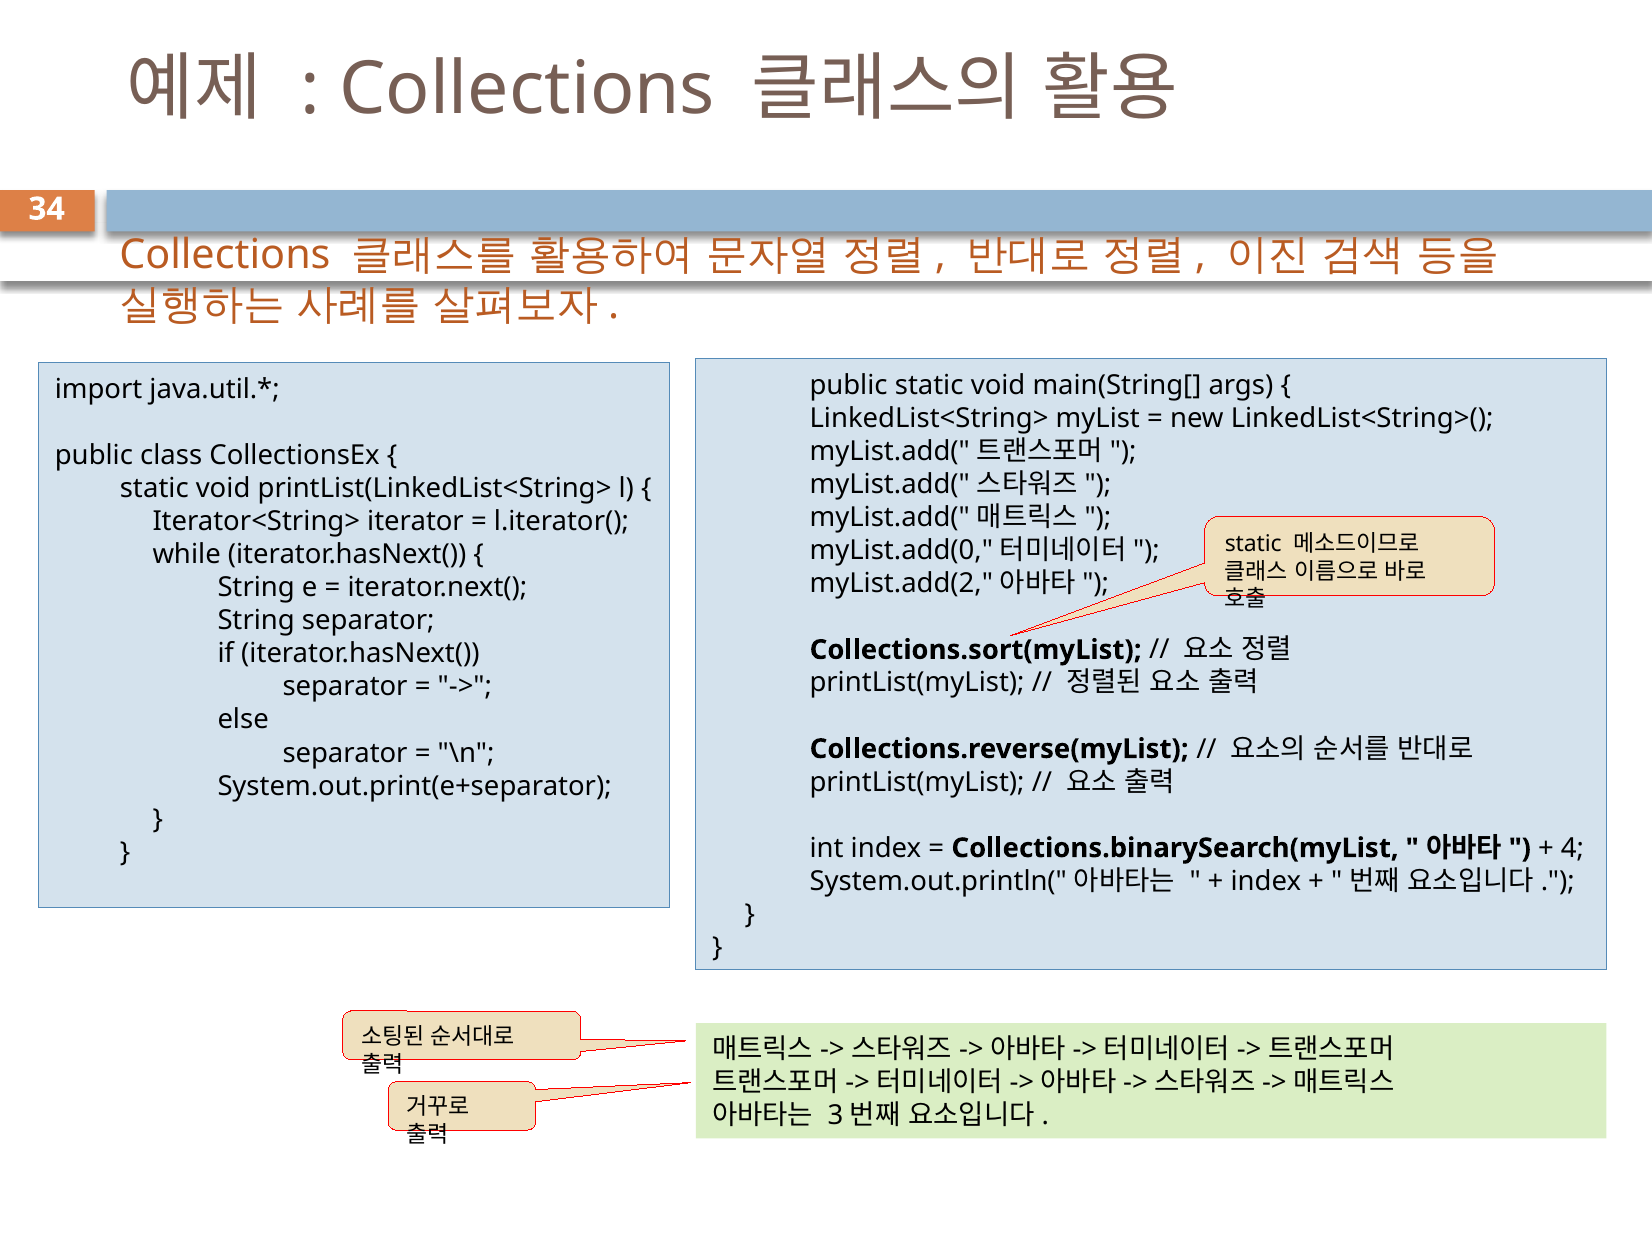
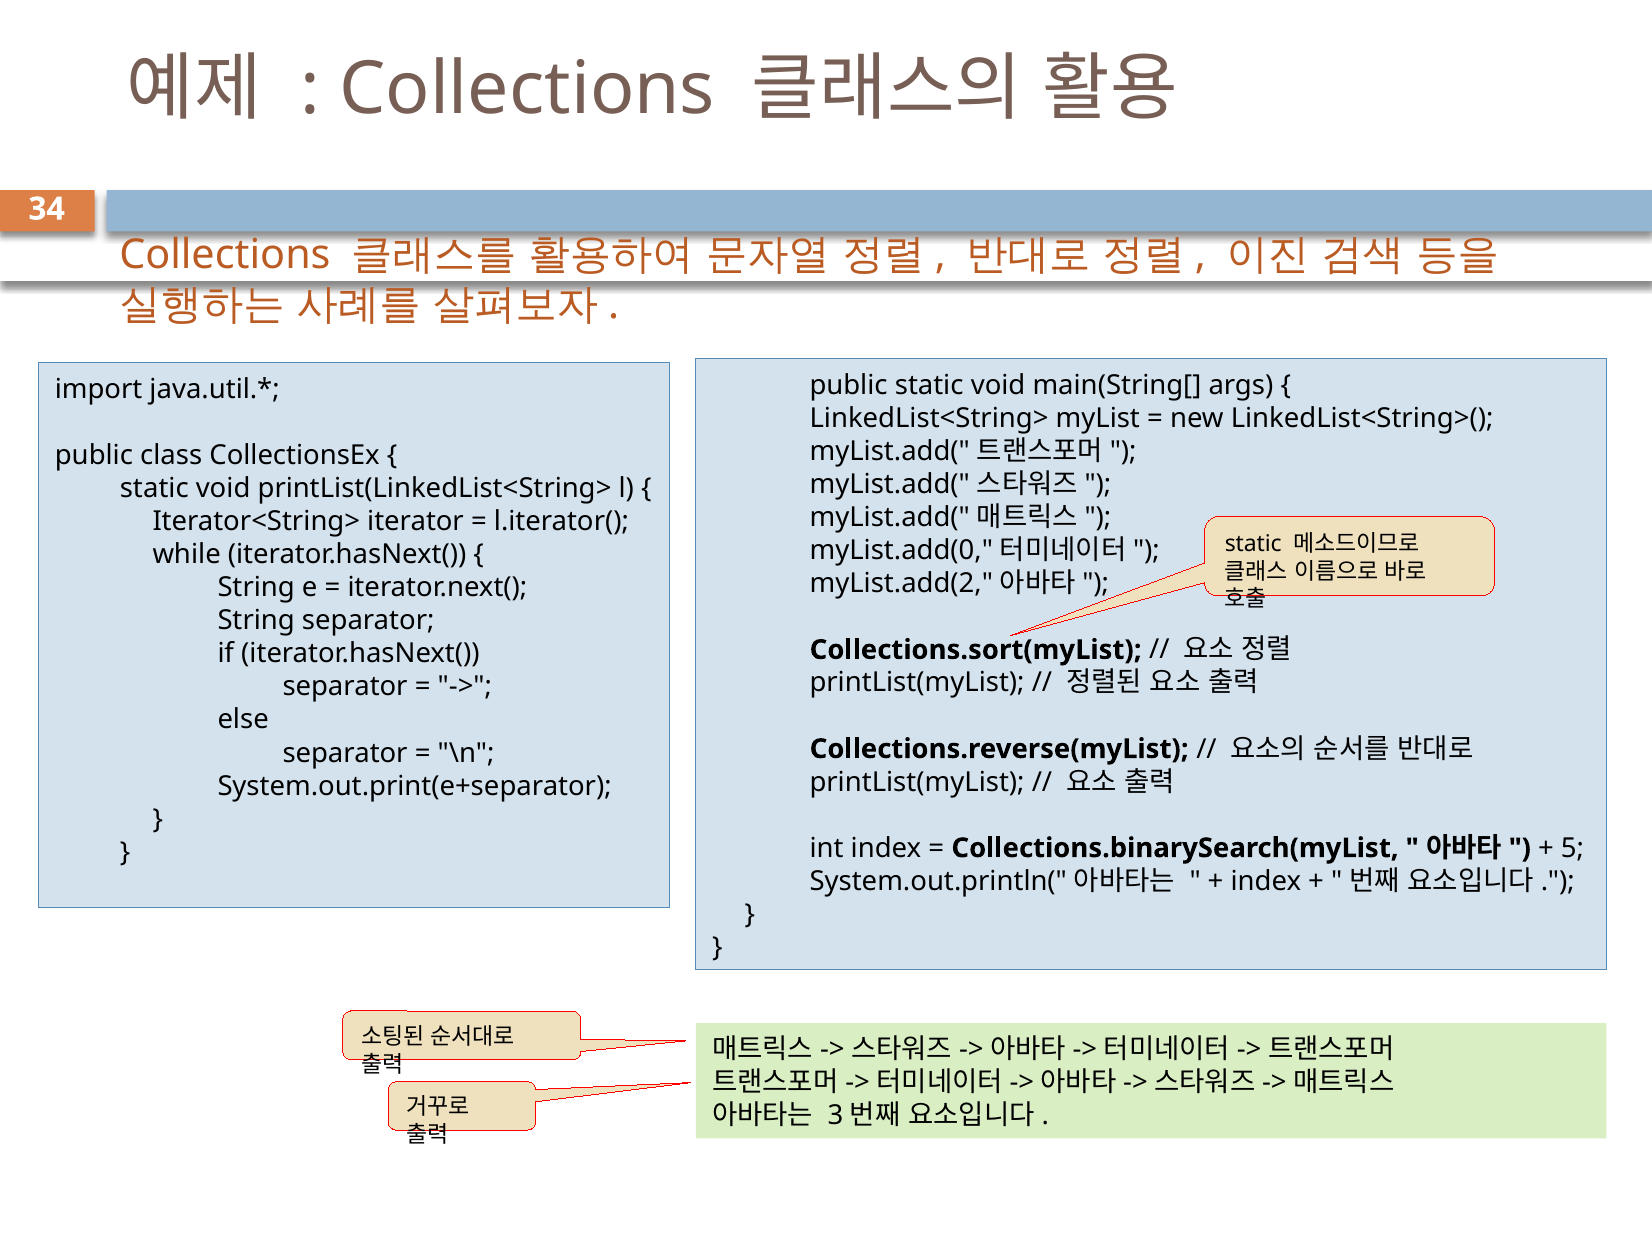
4: 4 -> 5 (1572, 848)
